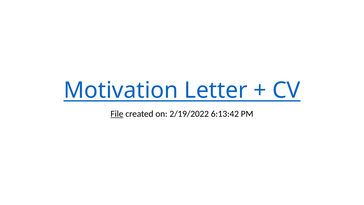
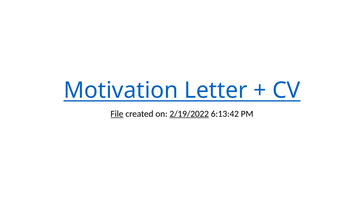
2/19/2022 underline: none -> present (189, 114)
